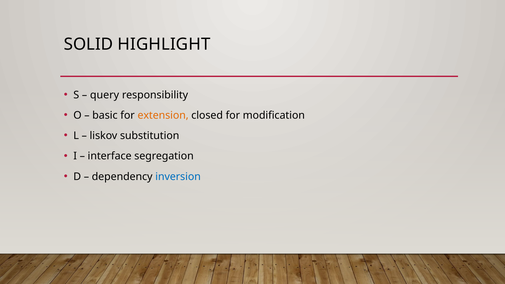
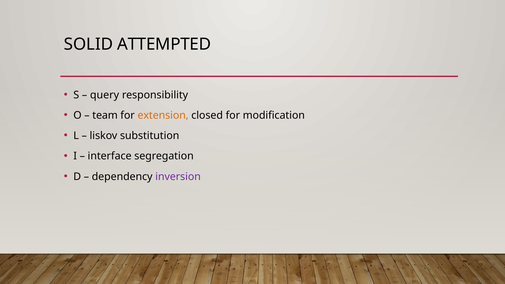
HIGHLIGHT: HIGHLIGHT -> ATTEMPTED (164, 44)
basic: basic -> team (105, 115)
inversion colour: blue -> purple (178, 177)
